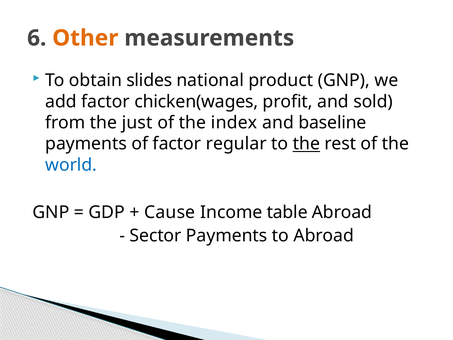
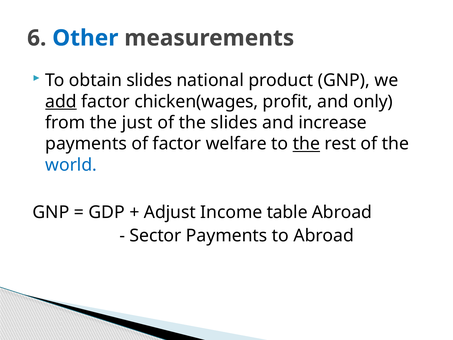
Other colour: orange -> blue (85, 38)
add underline: none -> present (61, 102)
sold: sold -> only (373, 102)
the index: index -> slides (234, 123)
baseline: baseline -> increase (333, 123)
regular: regular -> welfare (236, 144)
Cause: Cause -> Adjust (170, 212)
